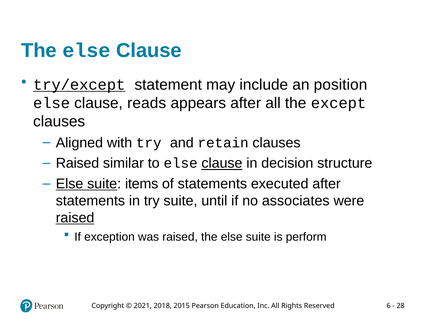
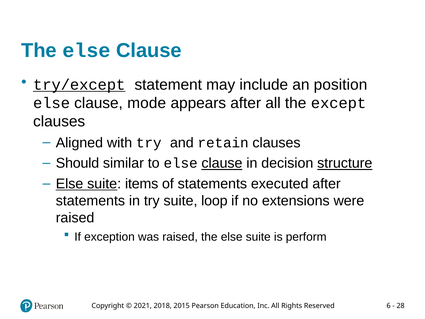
reads: reads -> mode (147, 103)
Raised: Raised -> Should (77, 163)
structure underline: none -> present (345, 163)
until: until -> loop (214, 201)
associates: associates -> extensions (296, 201)
raised underline: present -> none (75, 218)
